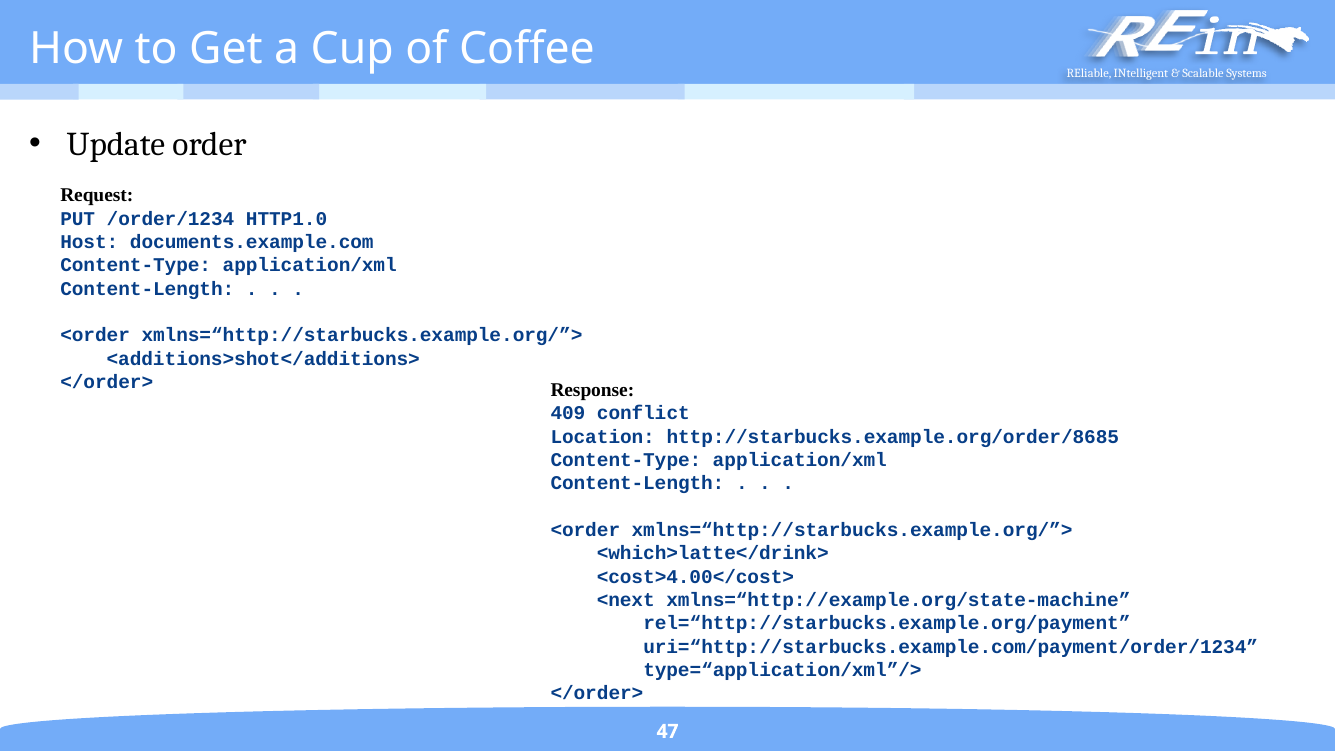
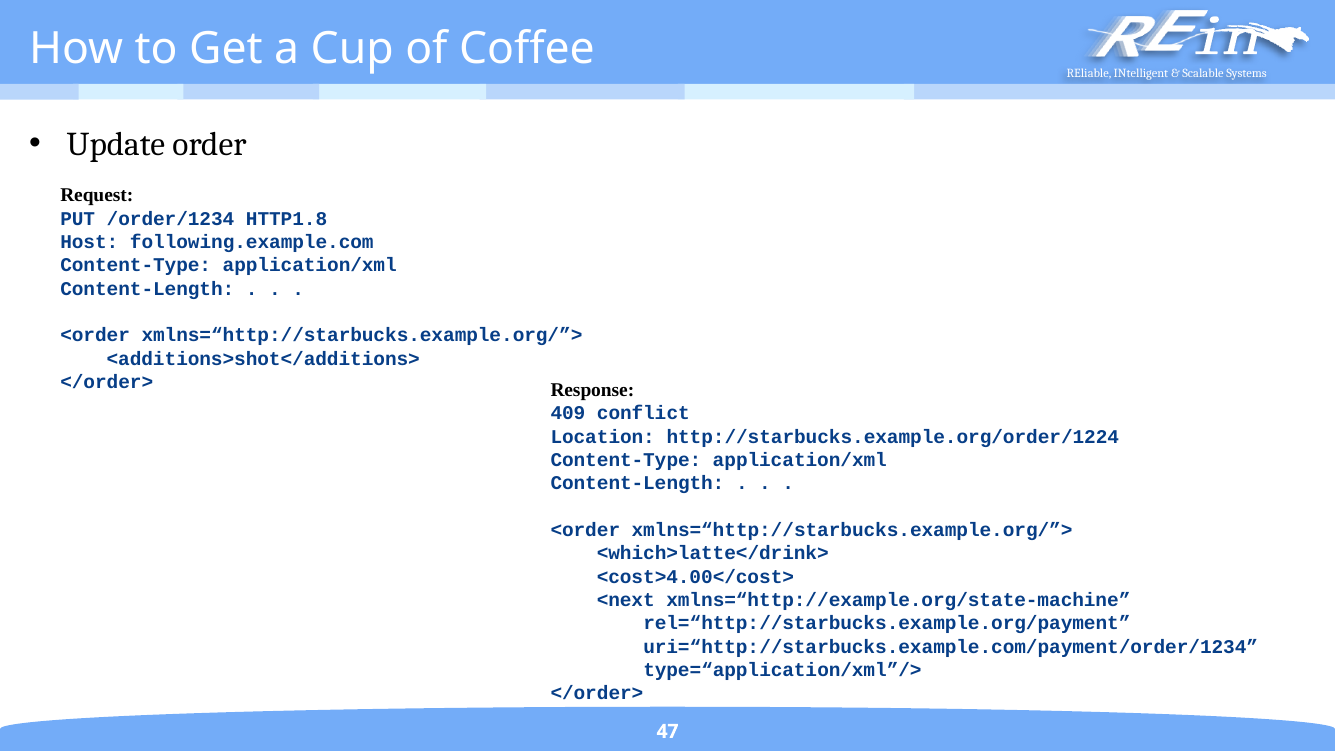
HTTP1.0: HTTP1.0 -> HTTP1.8 (287, 219)
documents.example.com: documents.example.com -> following.example.com (252, 242)
http://starbucks.example.org/order/8685: http://starbucks.example.org/order/8685 -> http://starbucks.example.org/order/1224 (893, 437)
